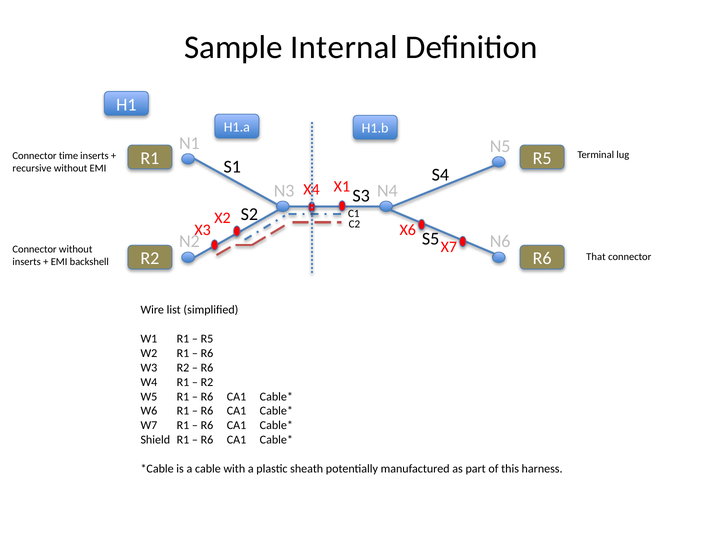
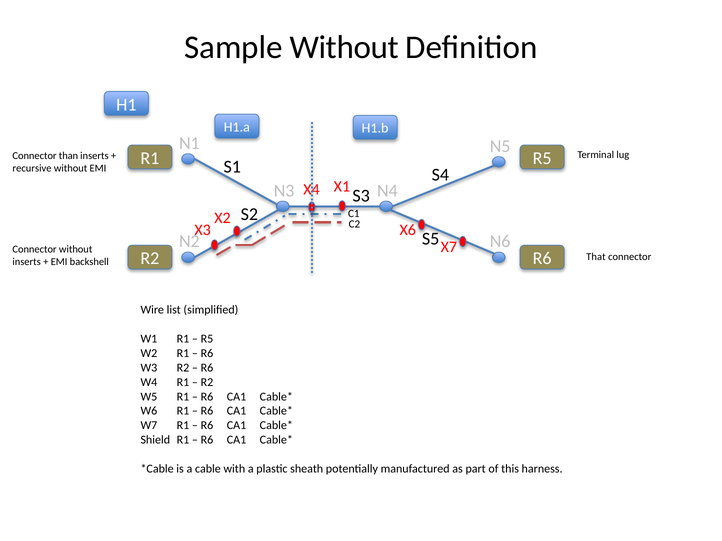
Sample Internal: Internal -> Without (344, 47)
time: time -> than (68, 156)
